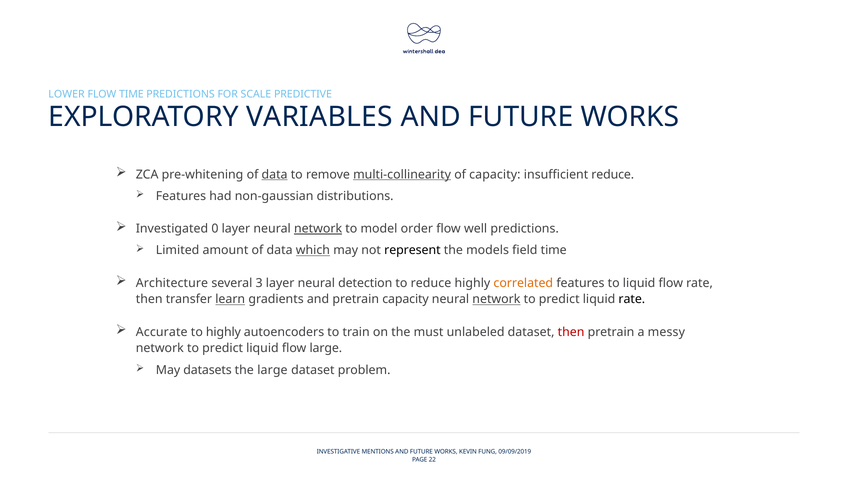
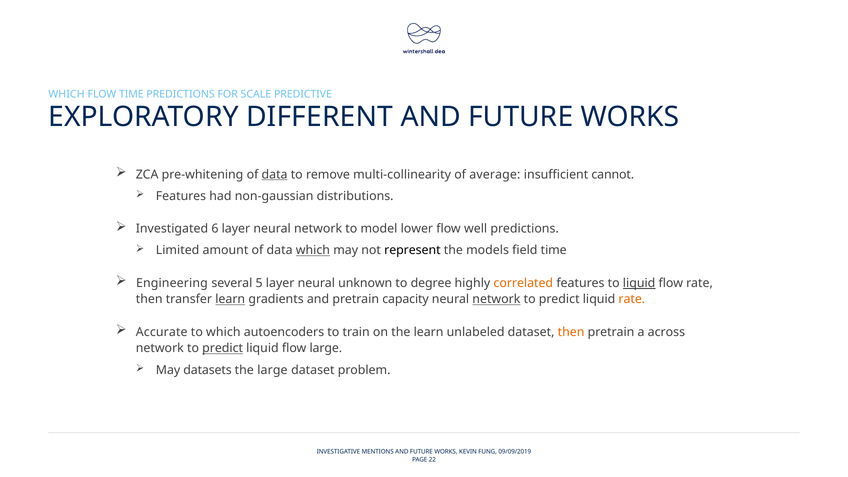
LOWER: LOWER -> WHICH (67, 94)
VARIABLES: VARIABLES -> DIFFERENT (320, 117)
multi-collinearity underline: present -> none (402, 174)
of capacity: capacity -> average (495, 174)
insufficient reduce: reduce -> cannot (613, 174)
0: 0 -> 6 (215, 229)
network underline: present -> none (318, 229)
order: order -> lower (417, 229)
Architecture: Architecture -> Engineering (172, 283)
3: 3 -> 5 (259, 283)
detection: detection -> unknown (365, 283)
to reduce: reduce -> degree (431, 283)
liquid underline: none -> present (639, 283)
rate colour: black -> orange (632, 299)
to highly: highly -> which (223, 332)
the must: must -> learn (429, 332)
then colour: red -> orange (571, 332)
messy: messy -> across (666, 332)
predict underline: none -> present (223, 348)
